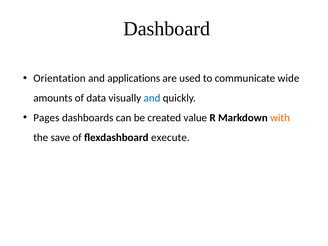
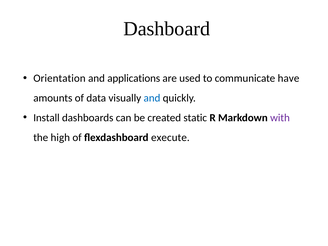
wide: wide -> have (288, 78)
Pages: Pages -> Install (46, 118)
value: value -> static (195, 118)
with colour: orange -> purple (280, 118)
save: save -> high (60, 137)
